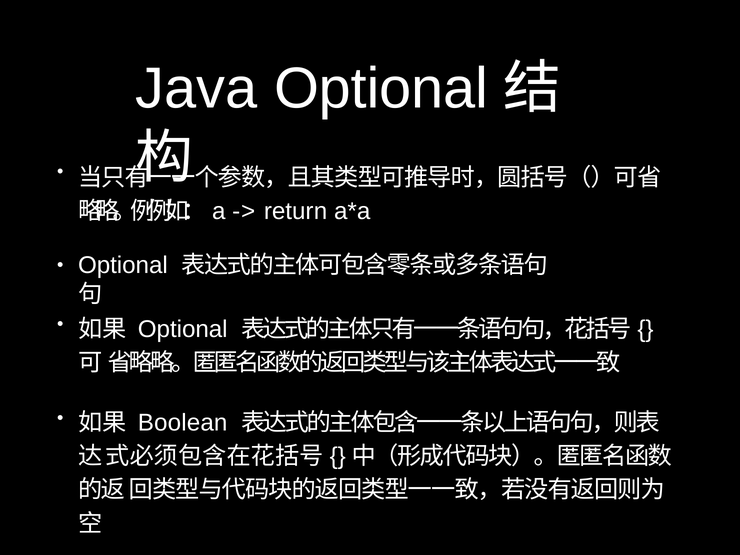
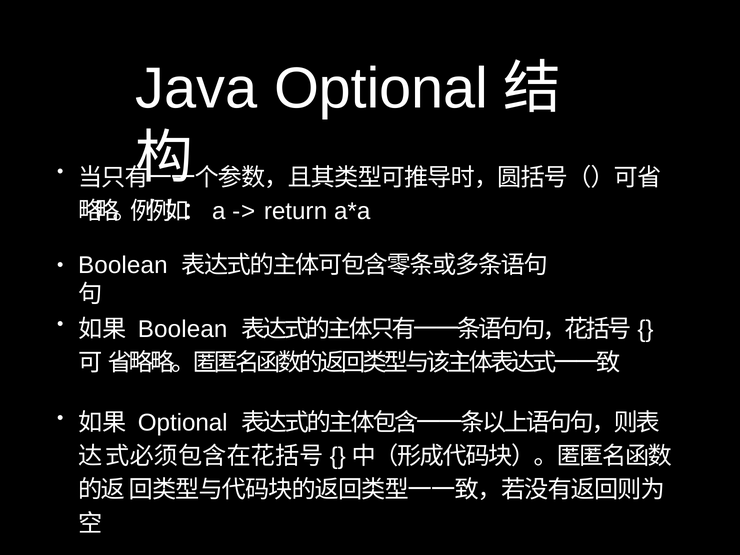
Optional: Optional -> Boolean (123, 265)
Optional: Optional -> Boolean (183, 329)
Boolean: Boolean -> Optional (183, 423)
